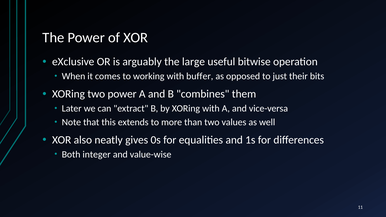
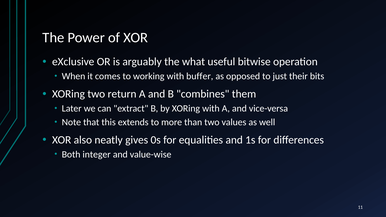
large: large -> what (194, 62)
two power: power -> return (122, 94)
